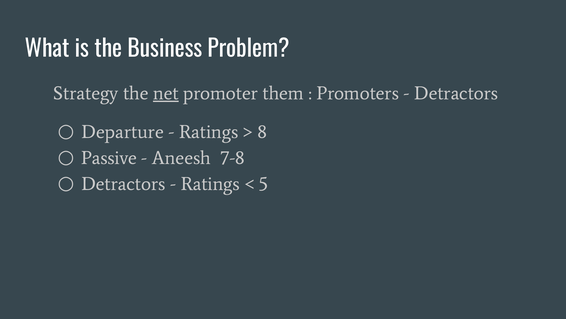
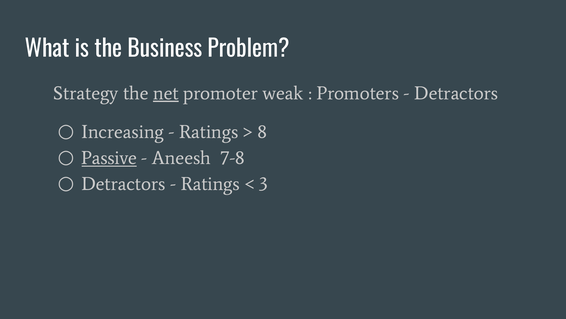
them: them -> weak (283, 93)
Departure: Departure -> Increasing (123, 132)
Passive underline: none -> present (109, 158)
5: 5 -> 3 (264, 184)
